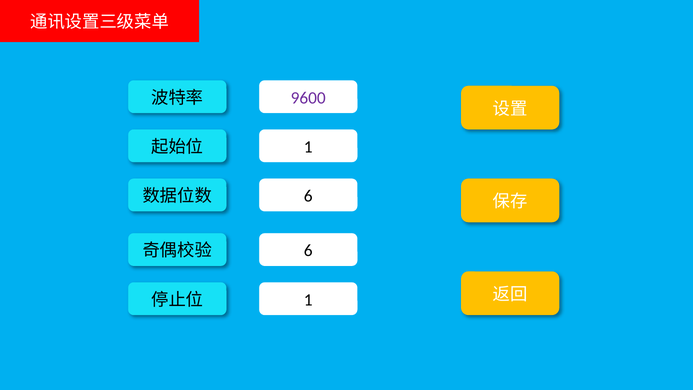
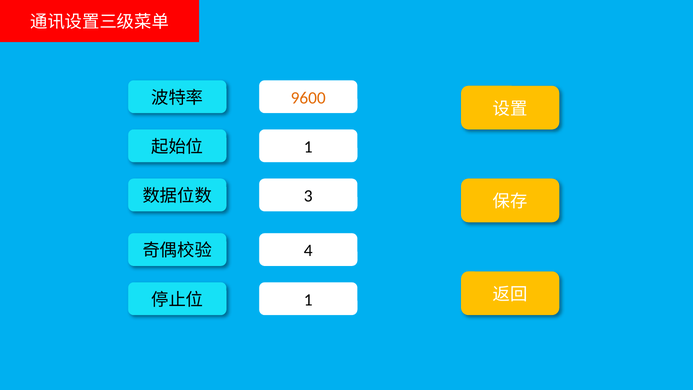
9600 colour: purple -> orange (308, 98)
6: 6 -> 3 (308, 196)
6: 6 -> 4 (308, 251)
